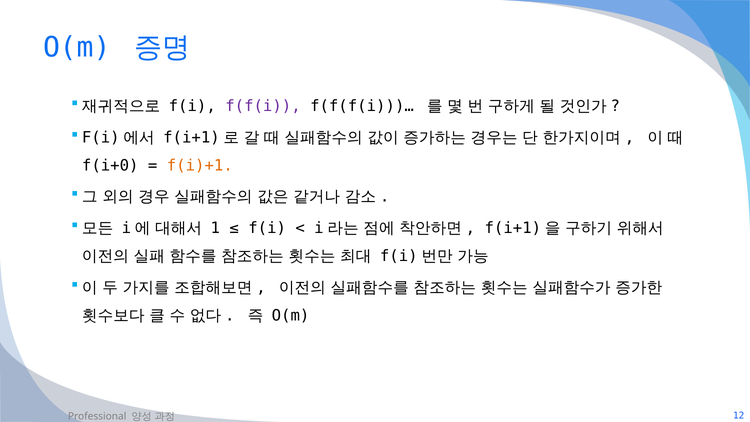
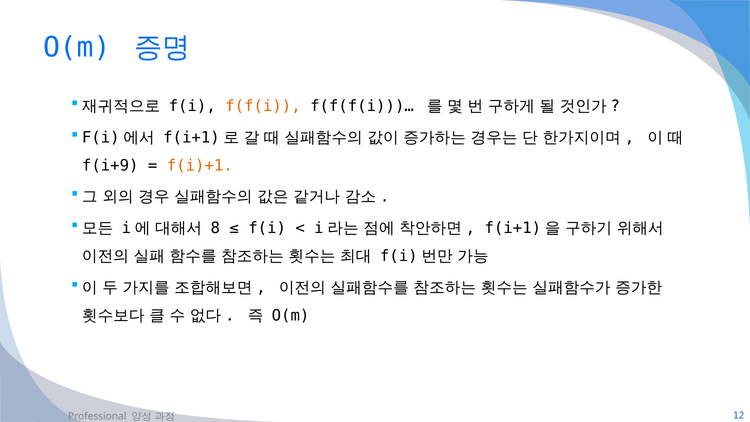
f(f(i colour: purple -> orange (263, 106)
f(i+0: f(i+0 -> f(i+9 (110, 166)
1: 1 -> 8 (215, 228)
